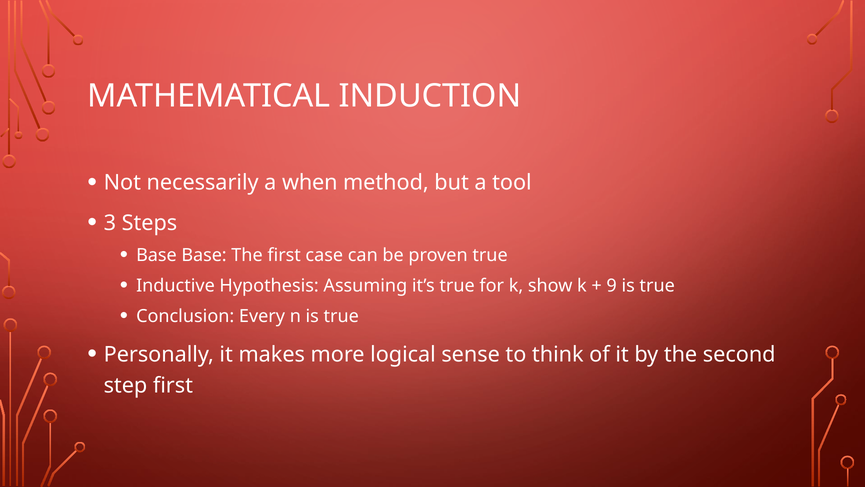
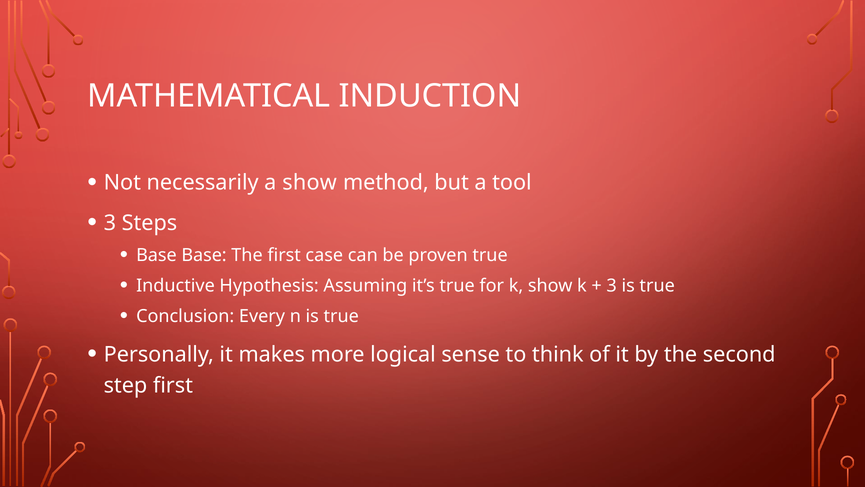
a when: when -> show (310, 183)
9: 9 -> 3 (612, 285)
